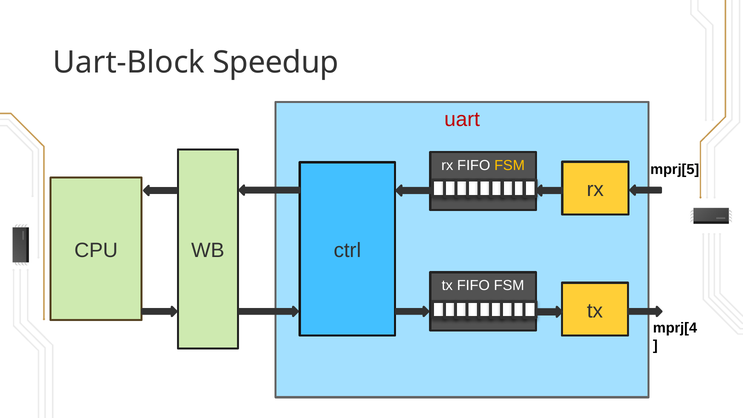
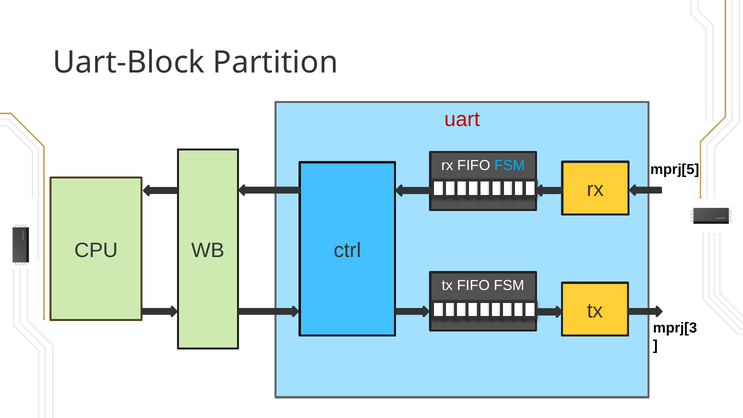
Speedup: Speedup -> Partition (276, 63)
FSM colour: yellow -> light blue (510, 165)
mprj[4: mprj[4 -> mprj[3 (675, 328)
